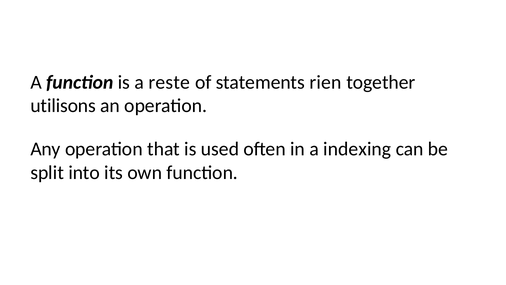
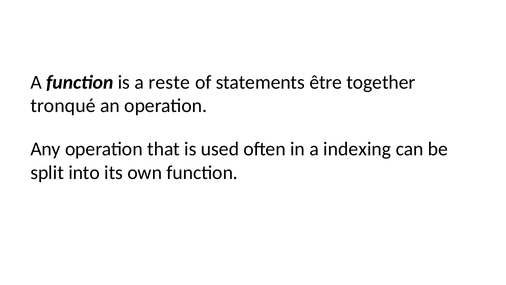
rien: rien -> être (326, 82)
utilisons: utilisons -> tronqué (63, 106)
